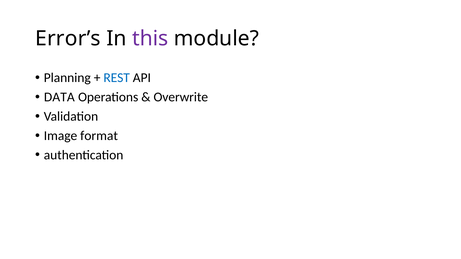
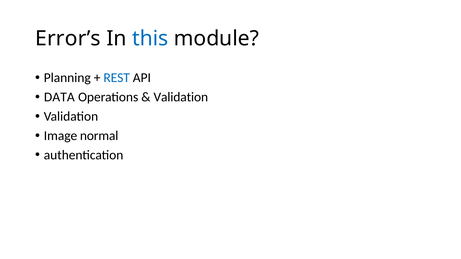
this colour: purple -> blue (150, 39)
Overwrite: Overwrite -> Validation (181, 97)
format: format -> normal (99, 136)
